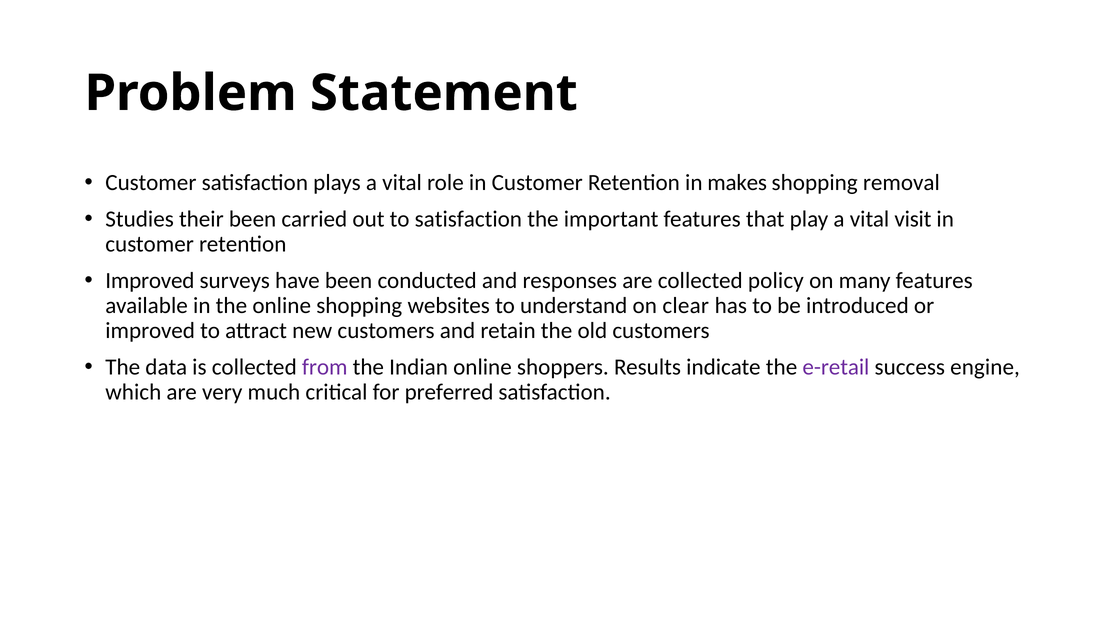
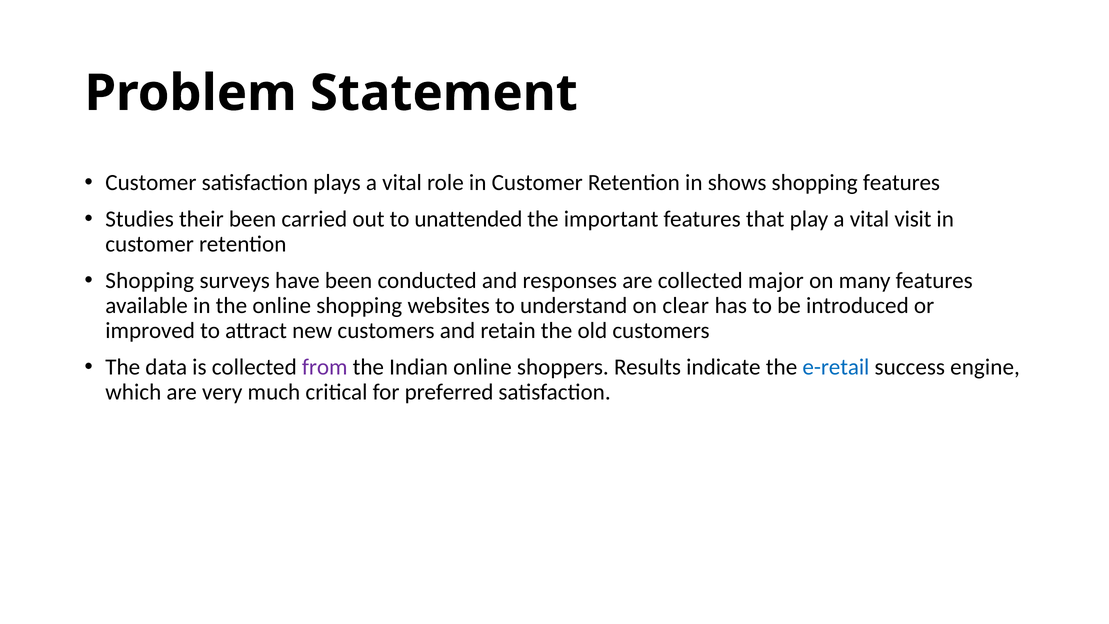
makes: makes -> shows (737, 183)
shopping removal: removal -> features (901, 183)
to satisfaction: satisfaction -> unattended (468, 219)
Improved: Improved -> Shopping (150, 281)
policy: policy -> major (776, 281)
e-retail colour: purple -> blue (836, 367)
